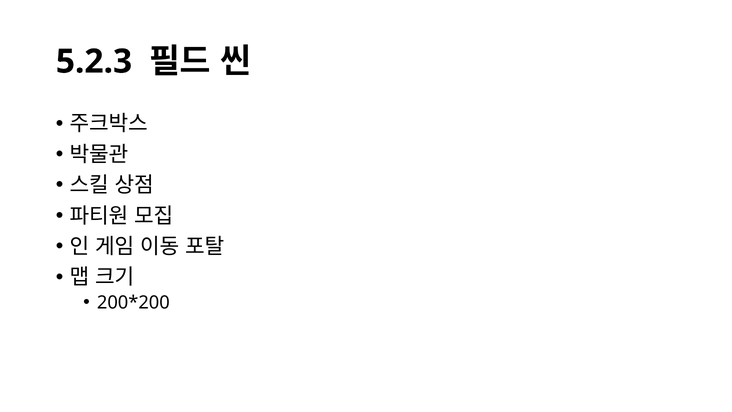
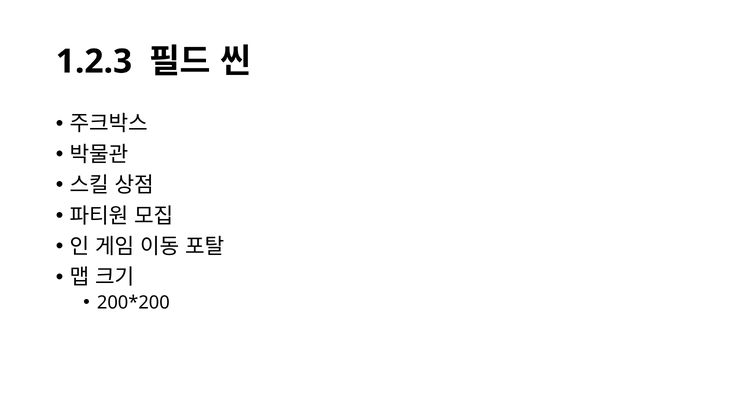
5.2.3: 5.2.3 -> 1.2.3 (94, 61)
